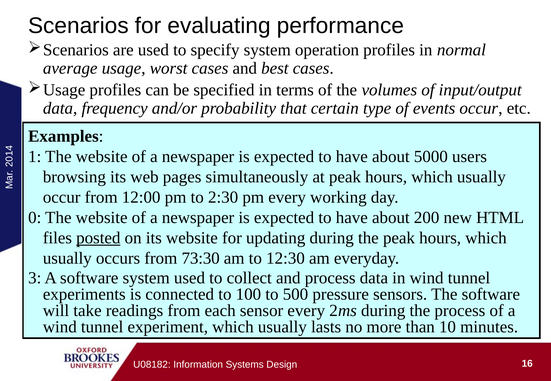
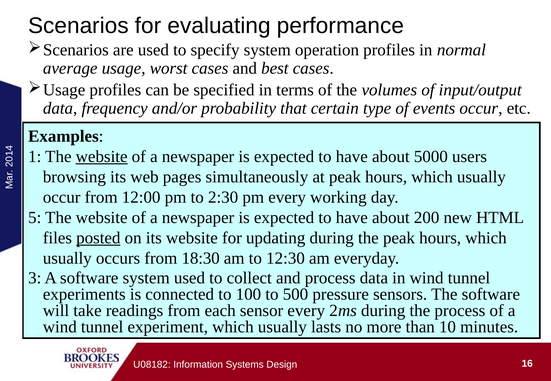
website underline: none -> present (102, 157)
0: 0 -> 5 (35, 218)
73:30: 73:30 -> 18:30 (201, 259)
